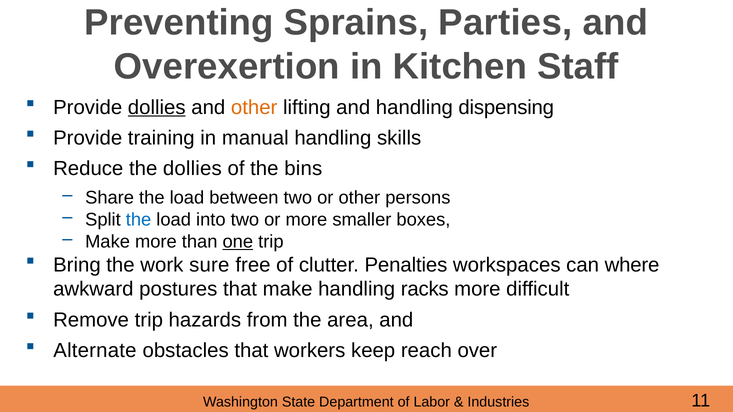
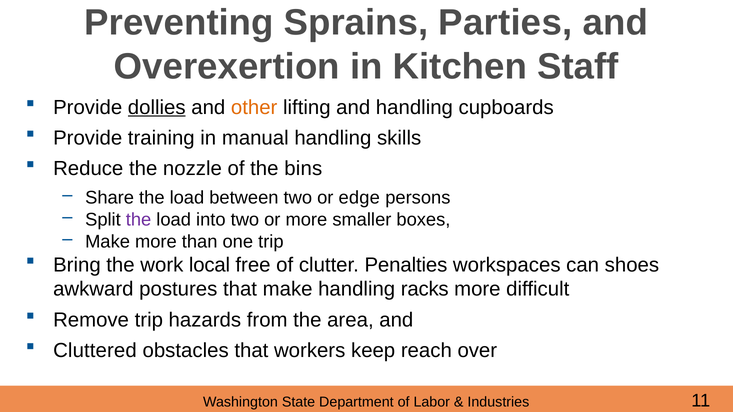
dispensing: dispensing -> cupboards (506, 107)
the dollies: dollies -> nozzle (192, 169)
or other: other -> edge (359, 198)
the colour: blue -> purple (139, 220)
one underline: present -> none (238, 242)
sure: sure -> local (210, 265)
where: where -> shoes (632, 265)
Alternate: Alternate -> Cluttered (95, 351)
